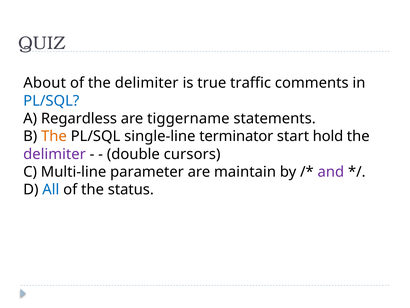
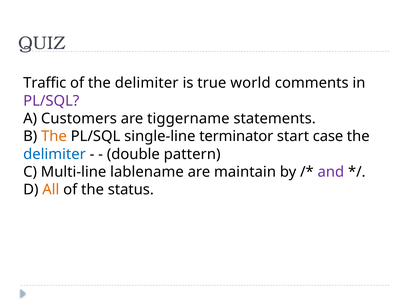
About: About -> Traffic (45, 83)
traffic: traffic -> world (250, 83)
PL/SQL colour: blue -> purple (51, 101)
Regardless: Regardless -> Customers (79, 118)
hold: hold -> case (328, 136)
delimiter colour: purple -> blue (55, 154)
cursors: cursors -> pattern (192, 154)
parameter: parameter -> lablename (147, 172)
All colour: blue -> orange (51, 189)
